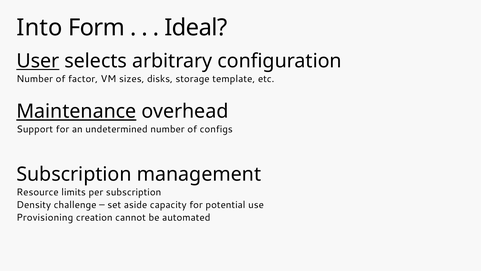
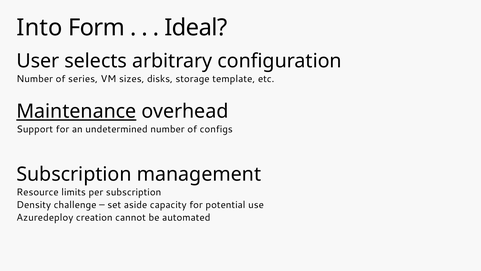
User underline: present -> none (38, 61)
factor: factor -> series (83, 79)
Provisioning: Provisioning -> Azuredeploy (45, 217)
